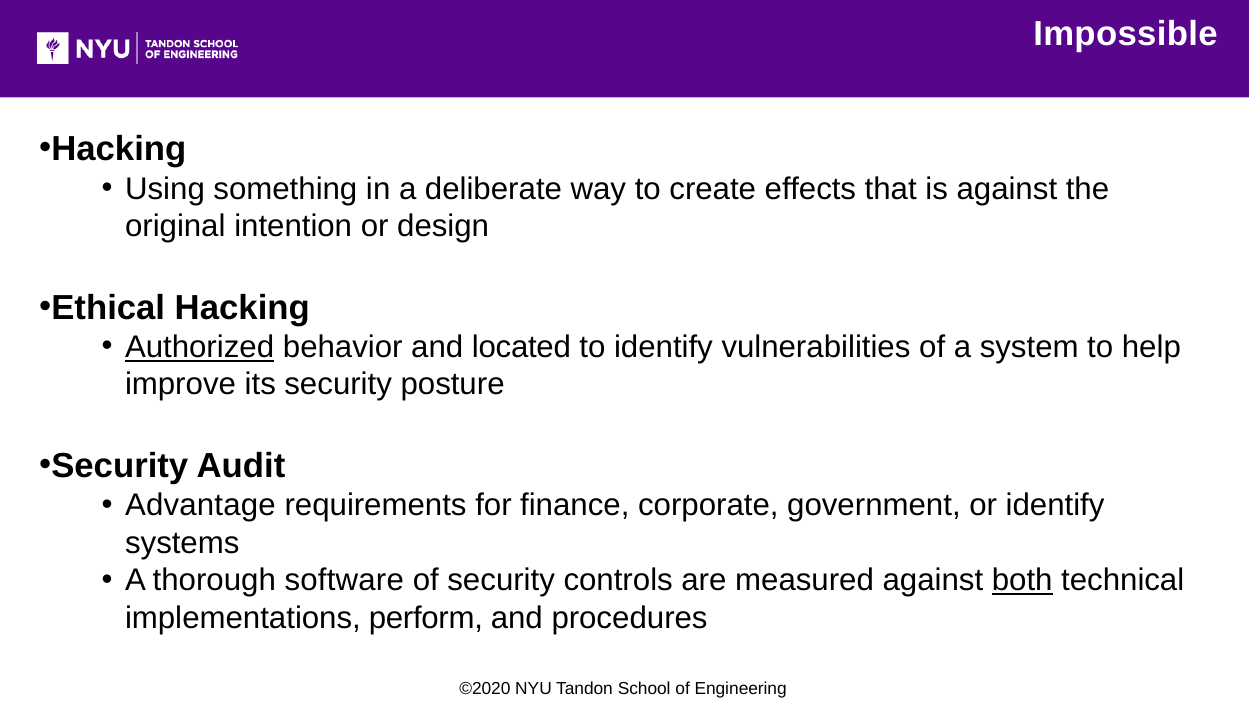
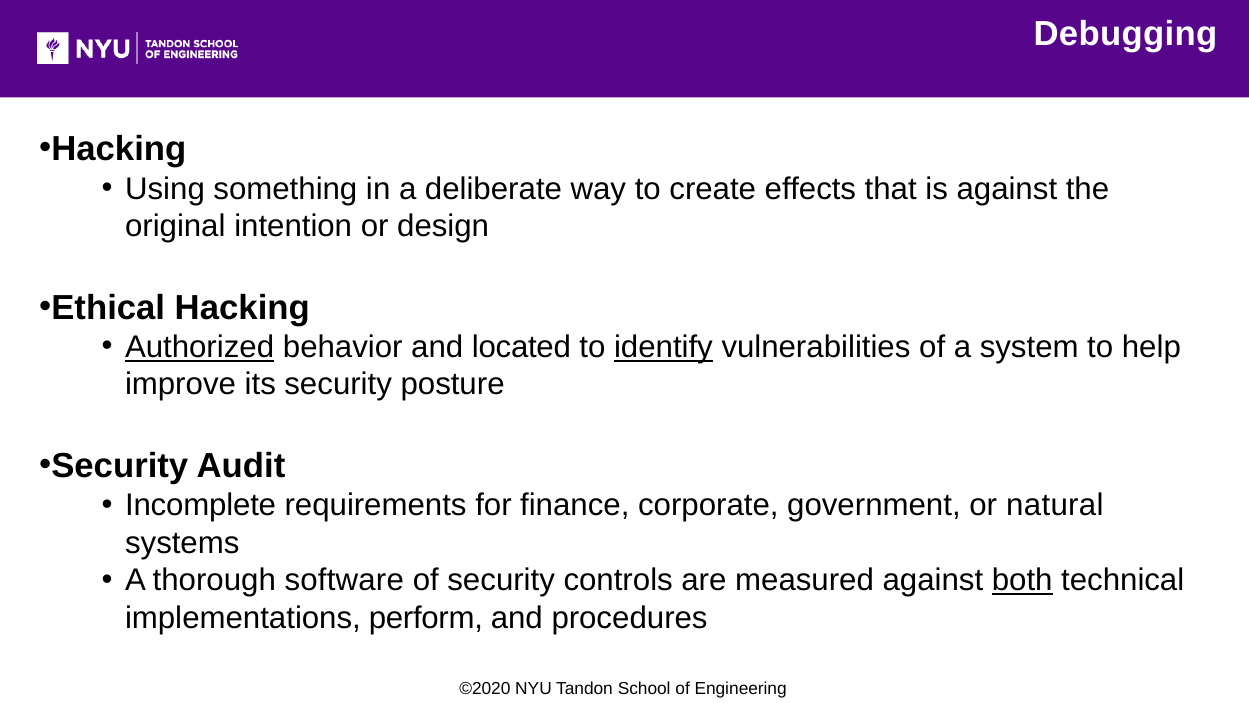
Impossible: Impossible -> Debugging (1125, 34)
identify underline: none -> present (663, 347)
Advantage: Advantage -> Incomplete (201, 505)
or identify: identify -> natural (1055, 505)
